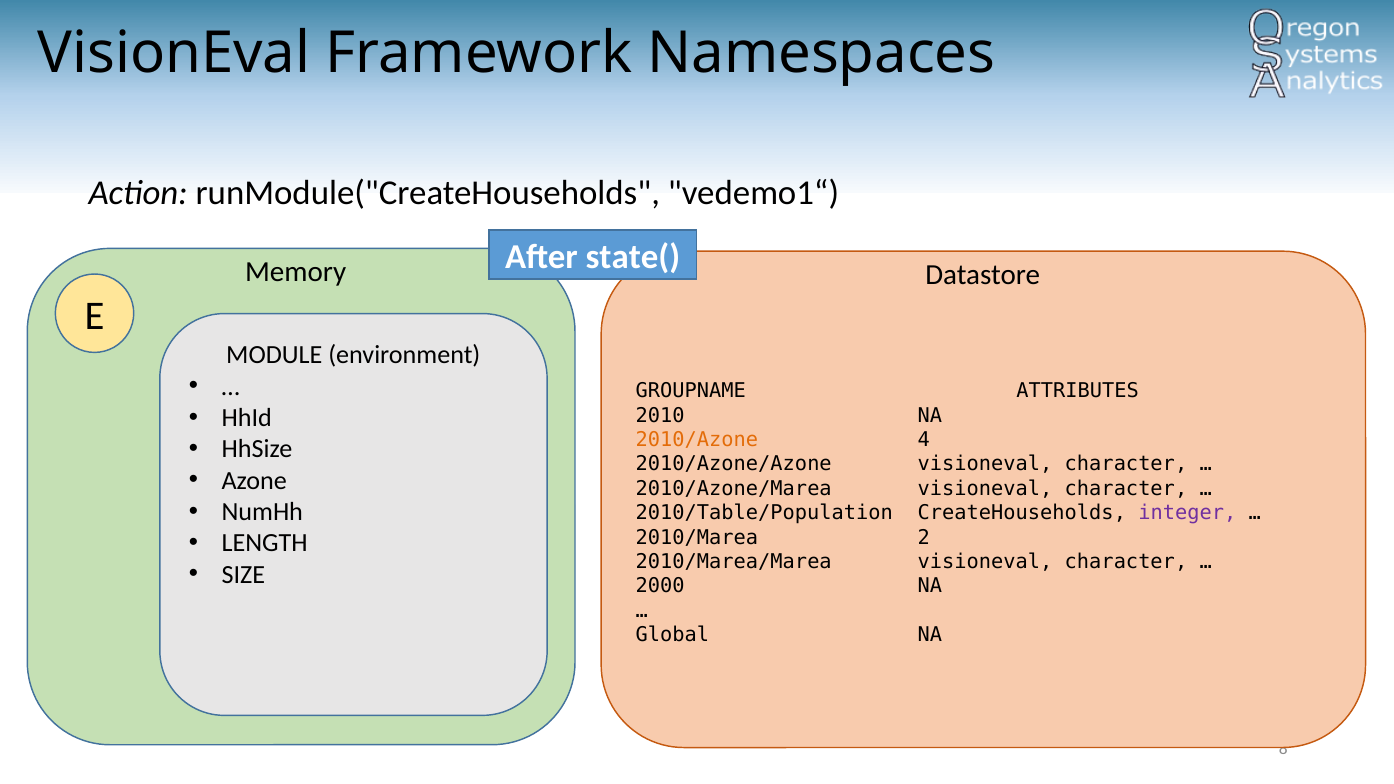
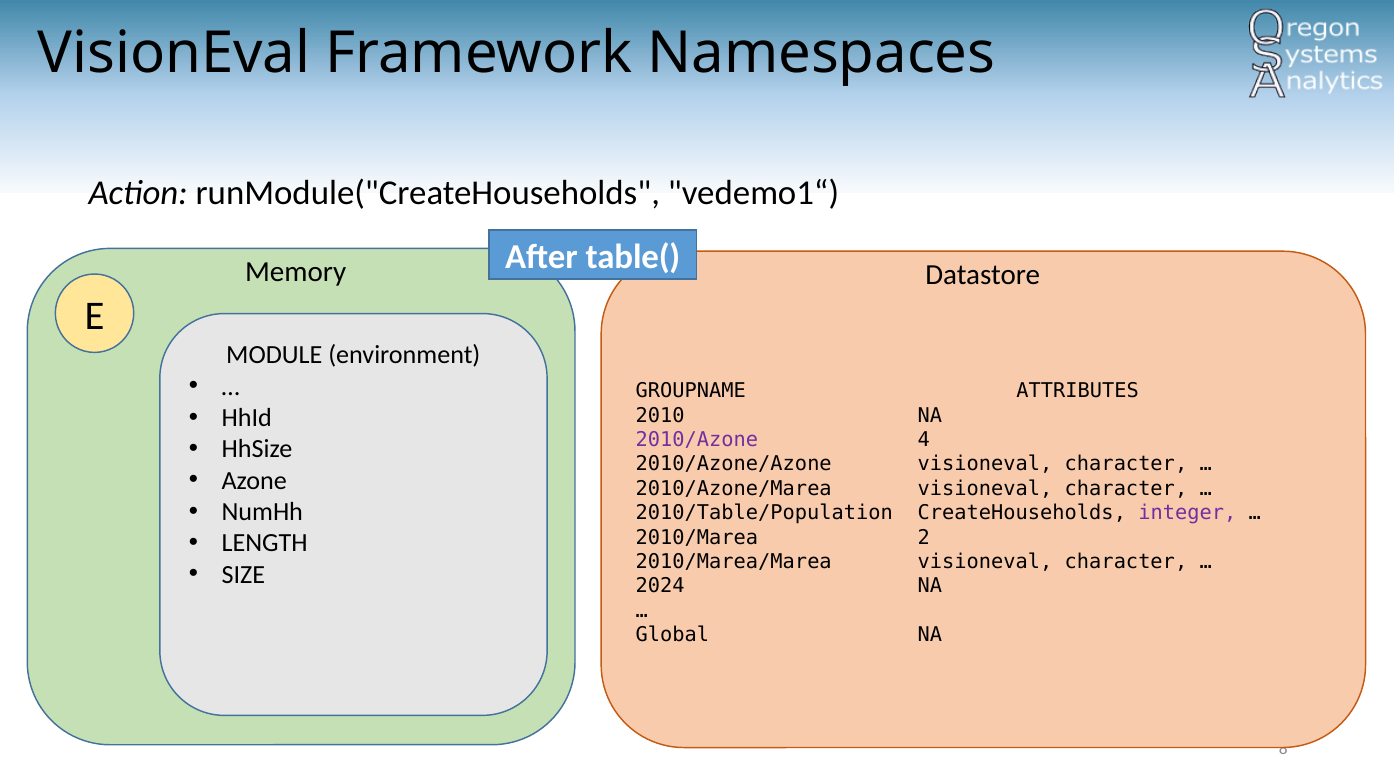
state(: state( -> table( (633, 257)
2010/Azone colour: orange -> purple (697, 440)
2000: 2000 -> 2024 (660, 586)
